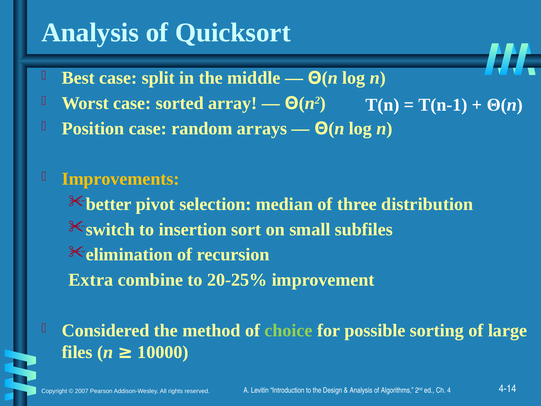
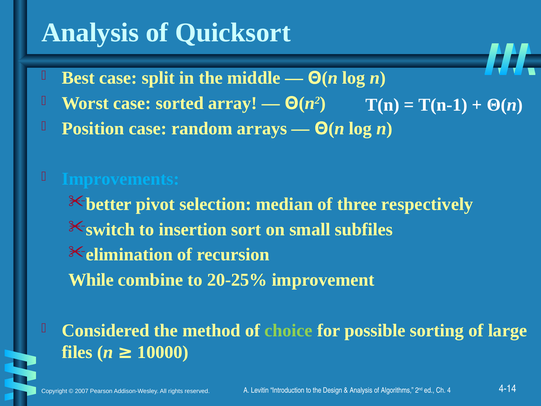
Improvements colour: yellow -> light blue (121, 179)
distribution: distribution -> respectively (427, 204)
Extra: Extra -> While (91, 280)
